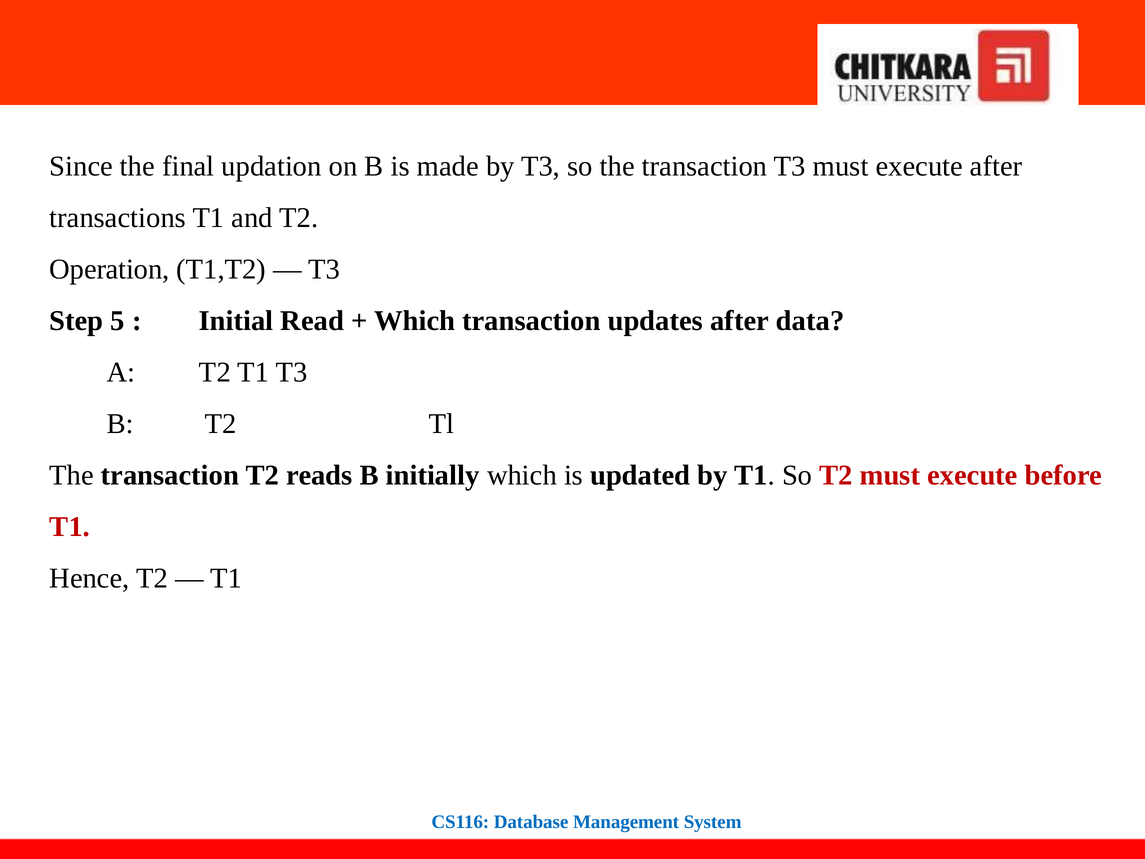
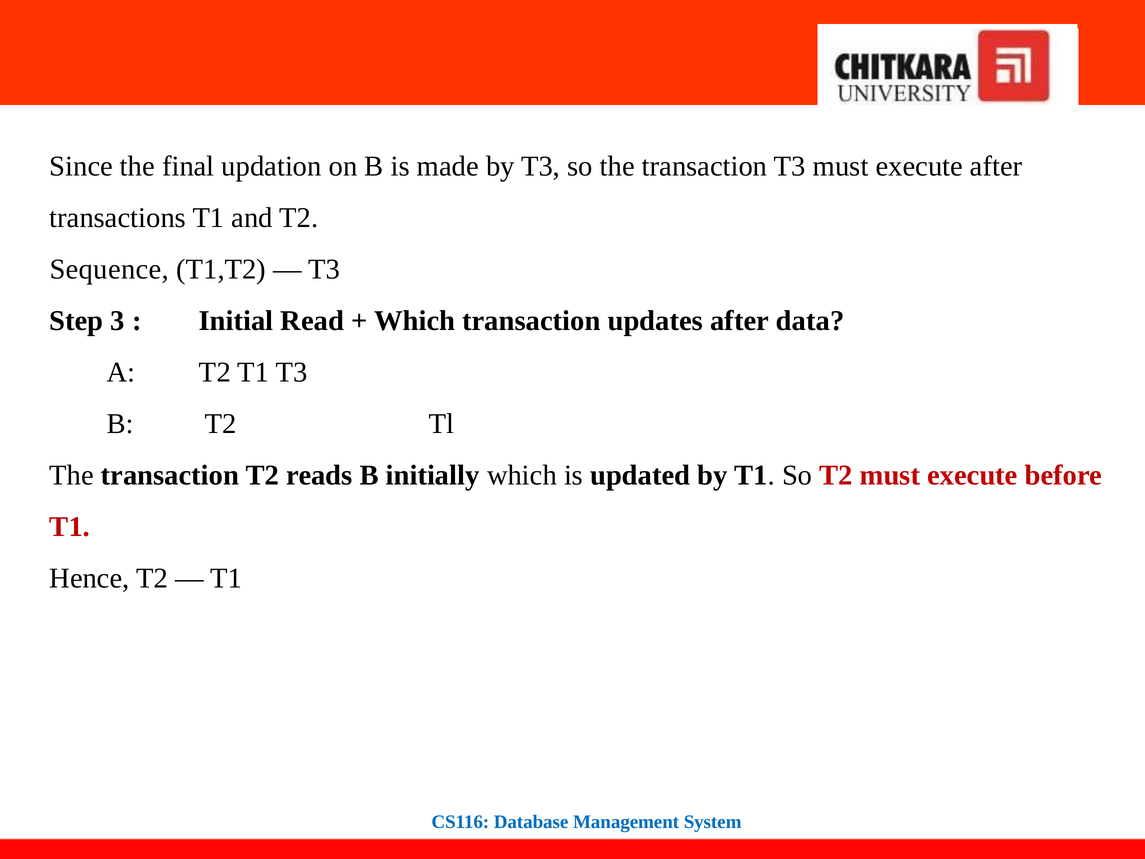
Operation: Operation -> Sequence (109, 269)
5: 5 -> 3 (118, 321)
